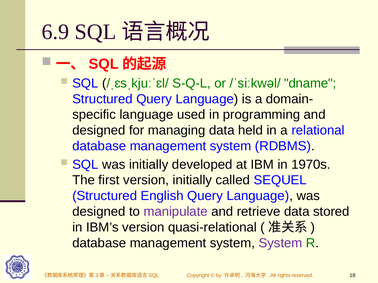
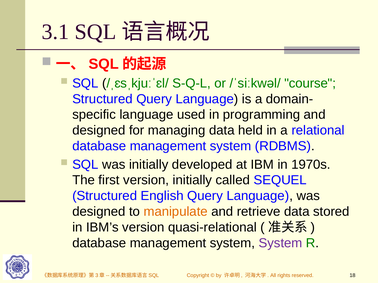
6.9: 6.9 -> 3.1 (55, 32)
dname: dname -> course (310, 83)
manipulate colour: purple -> orange (176, 212)
